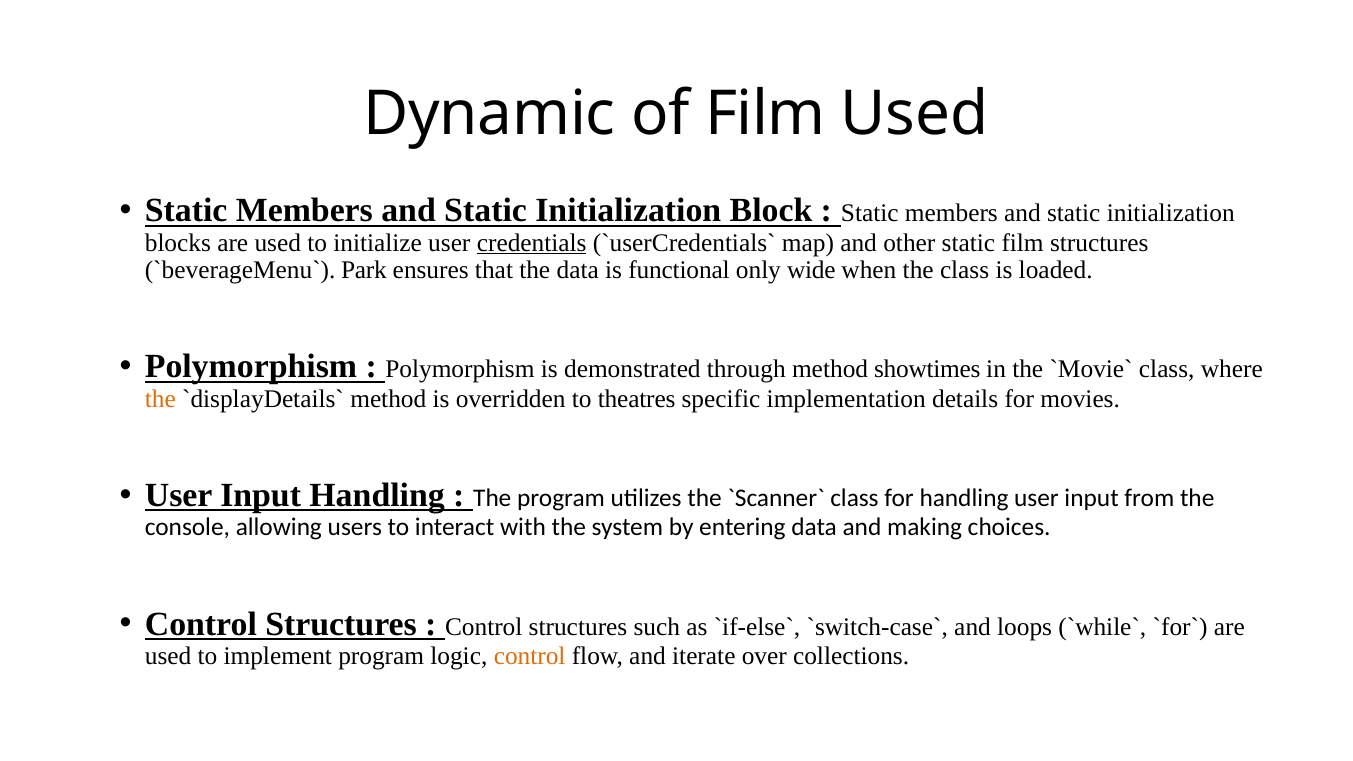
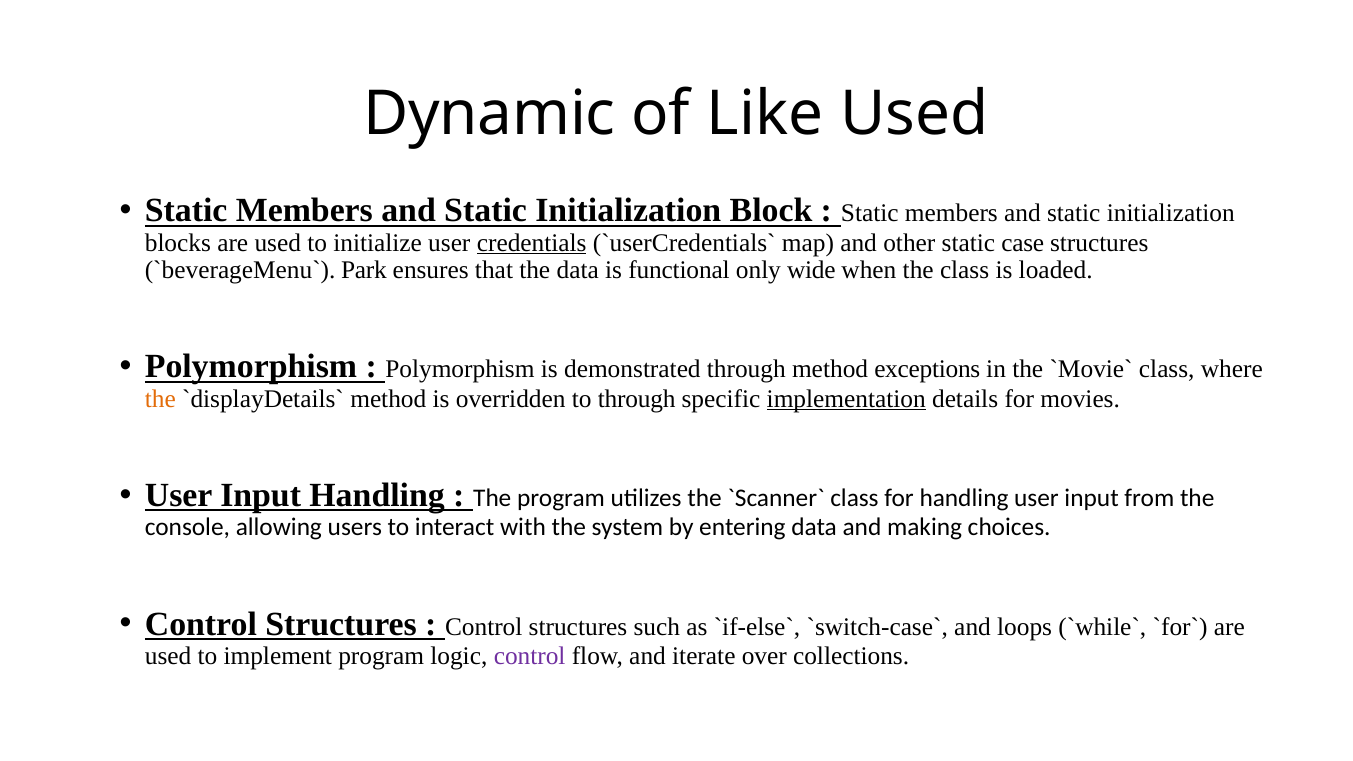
of Film: Film -> Like (765, 114)
static film: film -> case (1023, 243)
showtimes: showtimes -> exceptions (927, 370)
to theatres: theatres -> through (637, 399)
implementation underline: none -> present (846, 399)
control colour: orange -> purple (530, 656)
